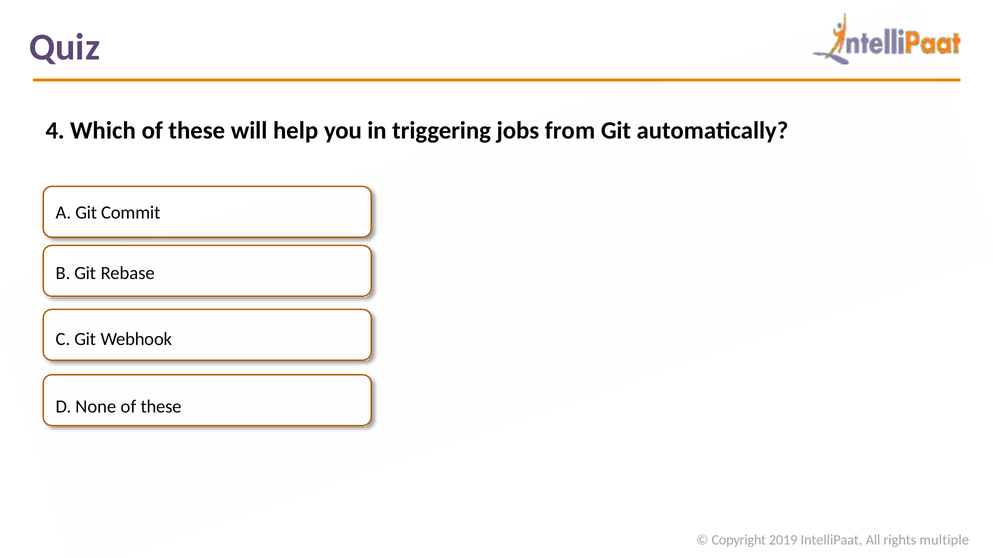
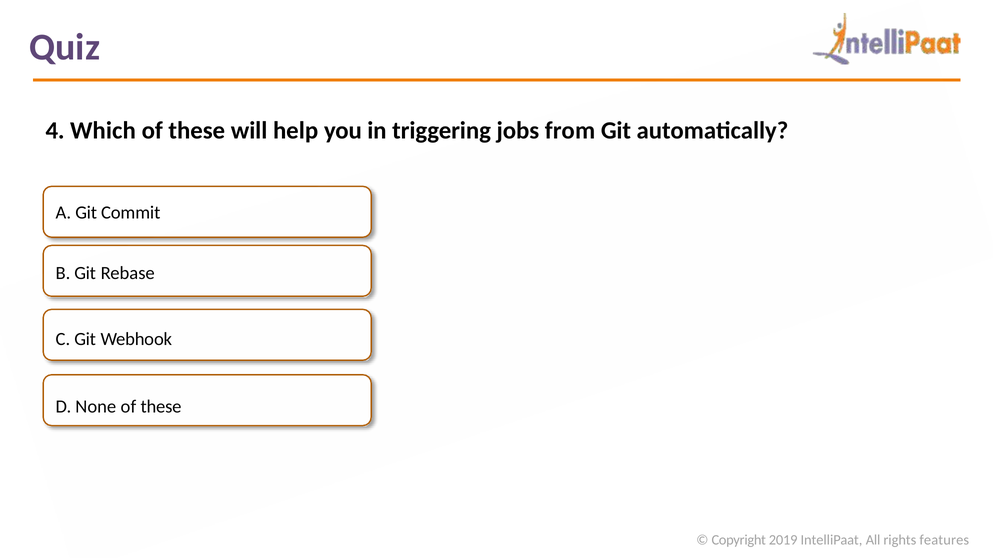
multiple: multiple -> features (944, 540)
